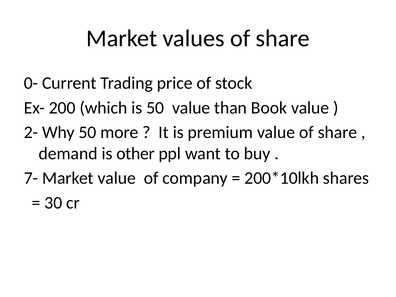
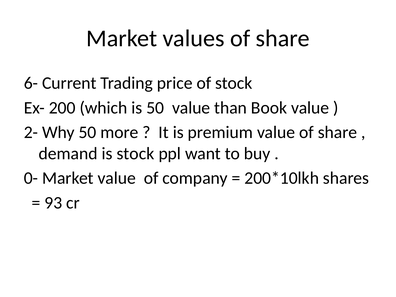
0-: 0- -> 6- (31, 83)
is other: other -> stock (135, 153)
7-: 7- -> 0- (31, 178)
30: 30 -> 93 (53, 203)
